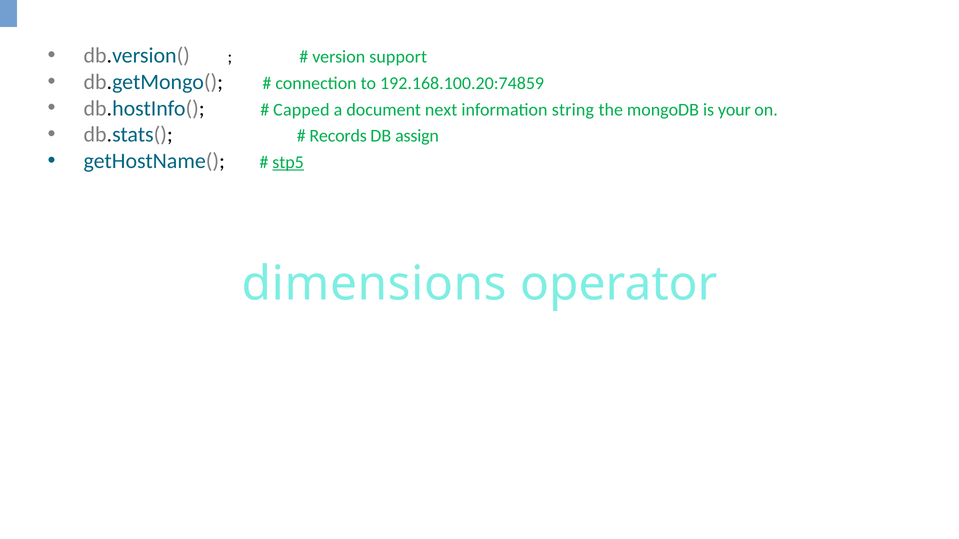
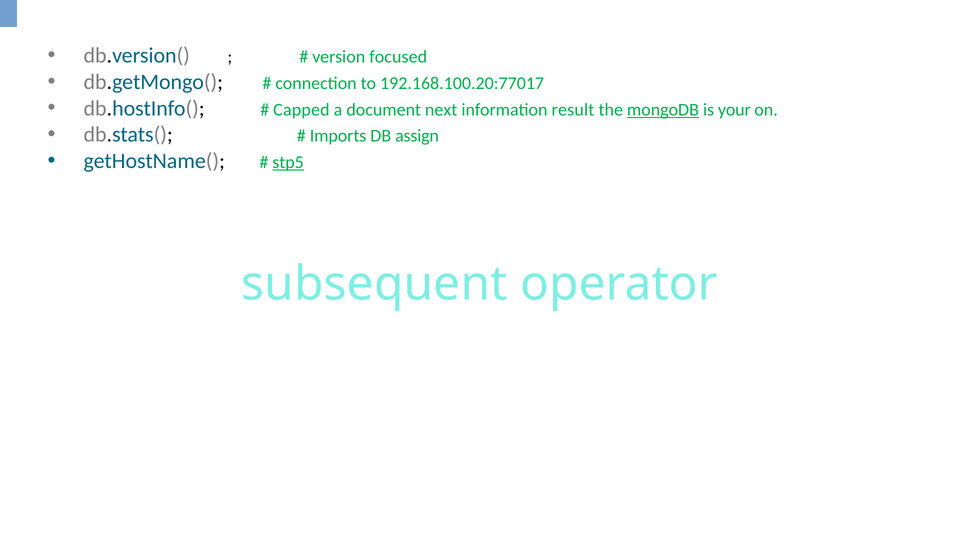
support: support -> focused (398, 57)
192.168.100.20:74859: 192.168.100.20:74859 -> 192.168.100.20:77017 (462, 83)
string: string -> result (573, 110)
mongoDB underline: none -> present (663, 110)
Records: Records -> Imports (338, 136)
dimensions: dimensions -> subsequent (374, 284)
